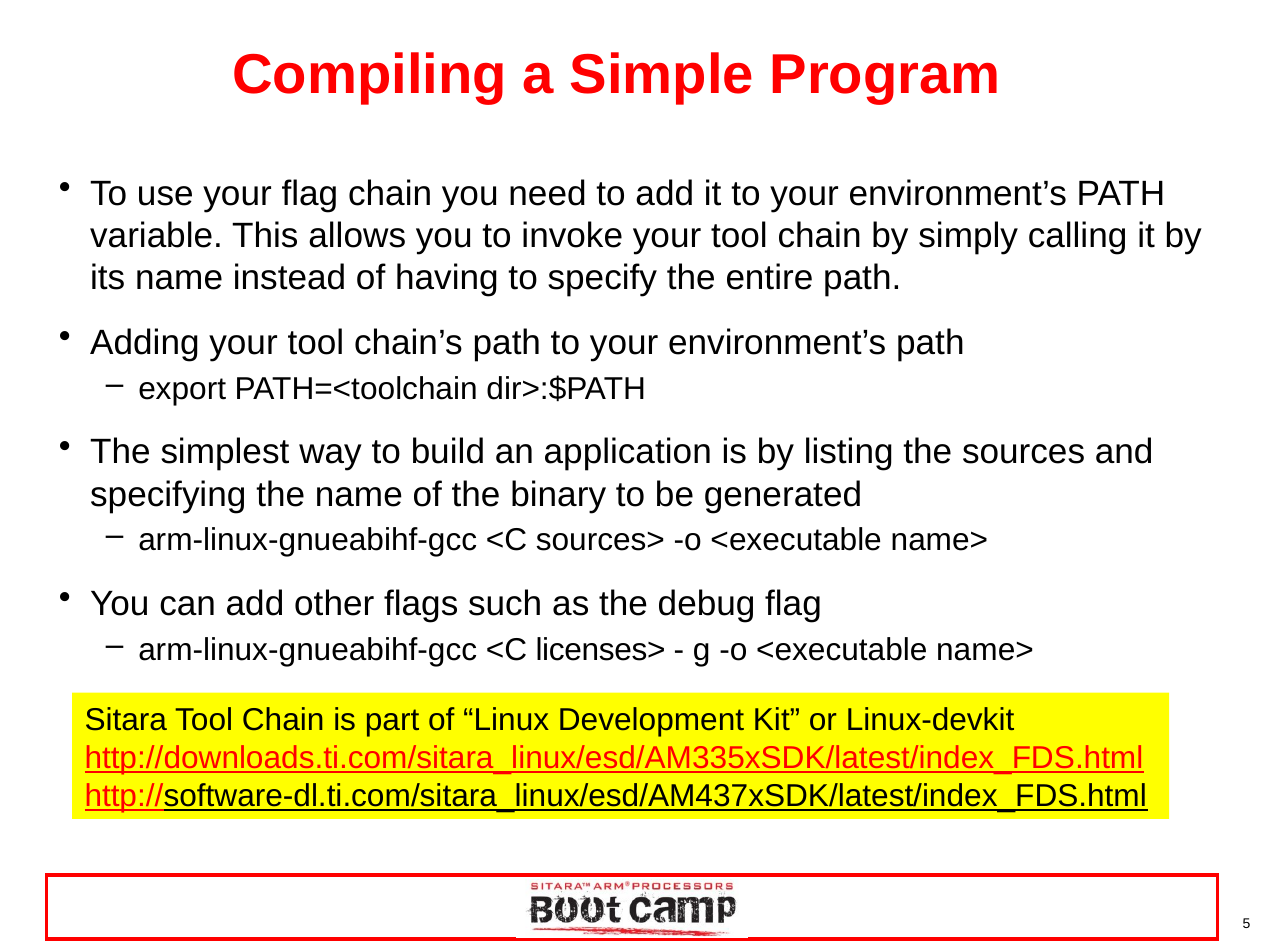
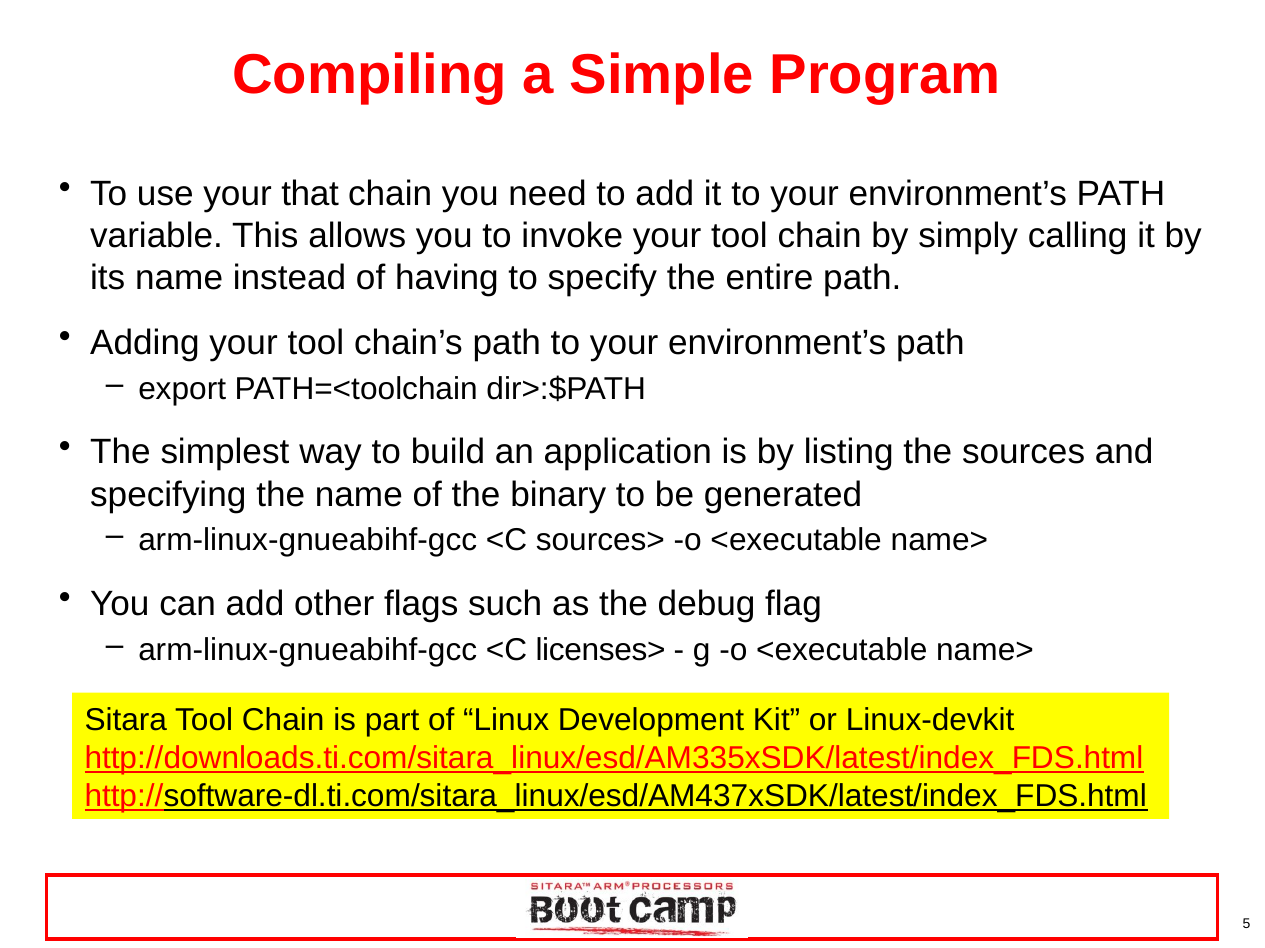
your flag: flag -> that (310, 194)
